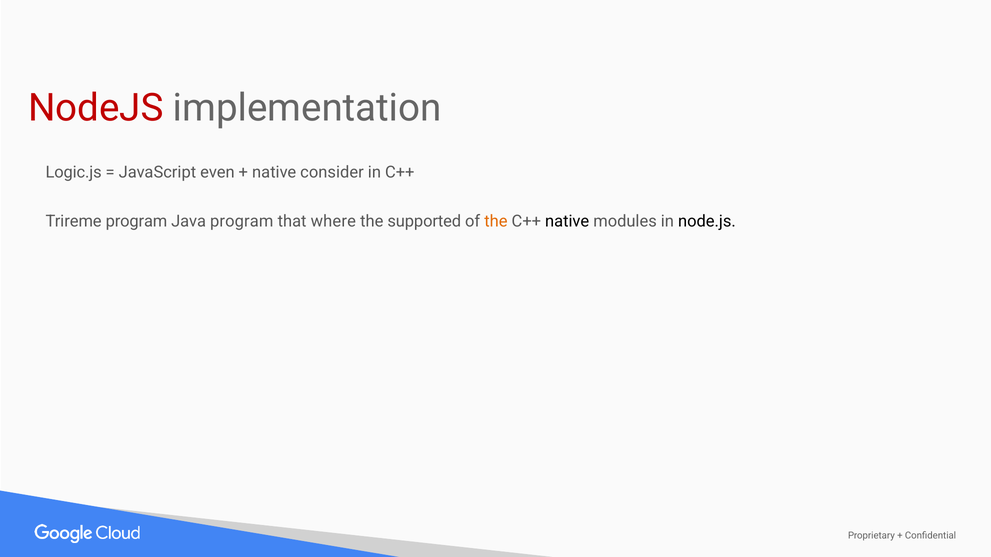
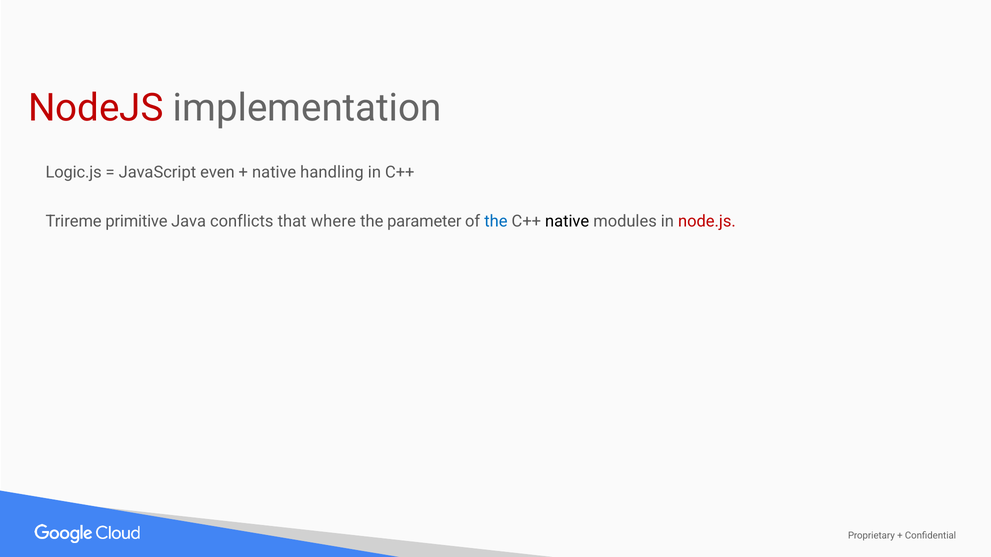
consider: consider -> handling (332, 172)
Trireme program: program -> primitive (136, 221)
Java program: program -> conflicts (242, 221)
supported: supported -> parameter (424, 221)
the colour: orange -> blue (496, 221)
node.js colour: black -> red (707, 221)
